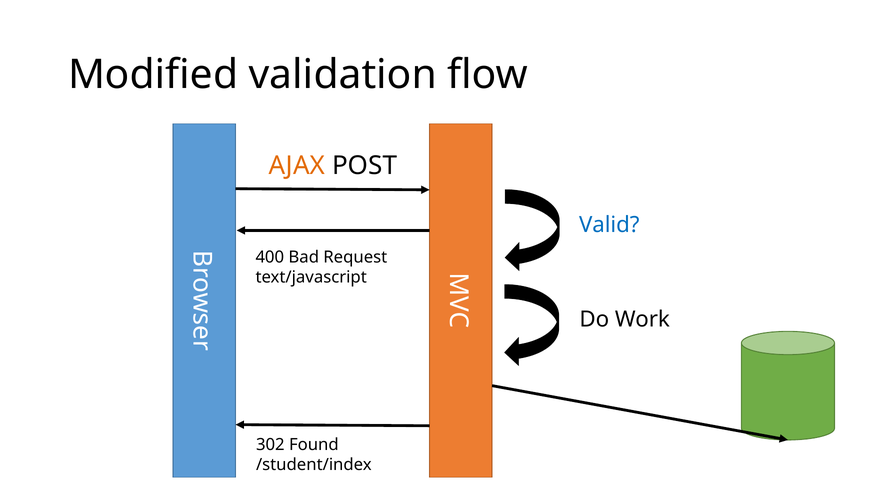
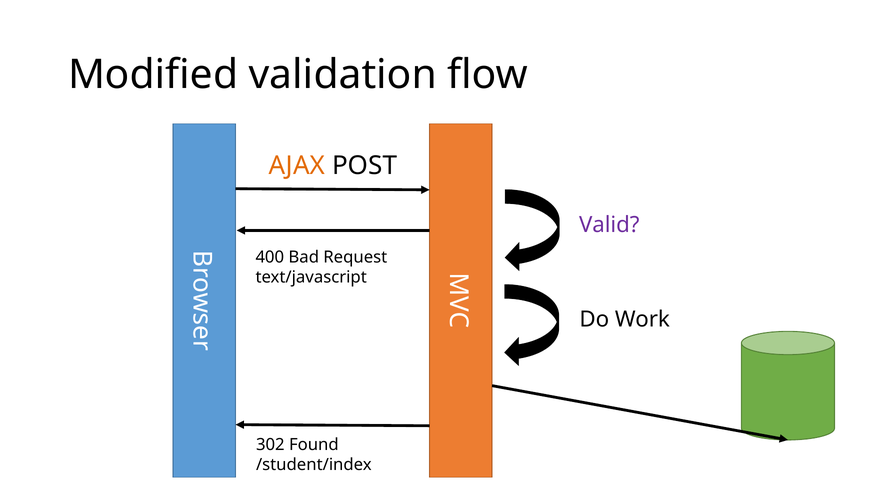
Valid colour: blue -> purple (609, 225)
